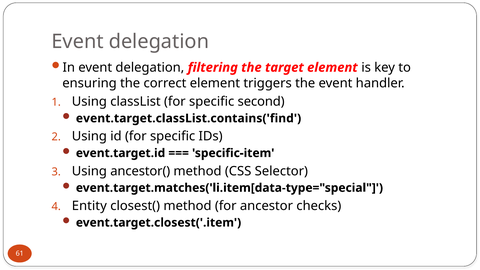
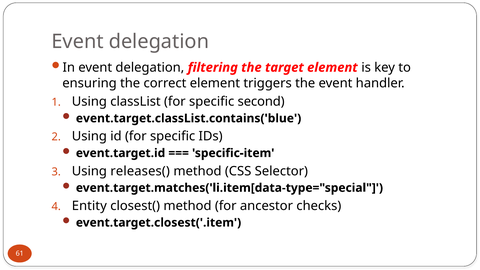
event.target.classList.contains('find: event.target.classList.contains('find -> event.target.classList.contains('blue (189, 118)
ancestor(: ancestor( -> releases( (140, 171)
